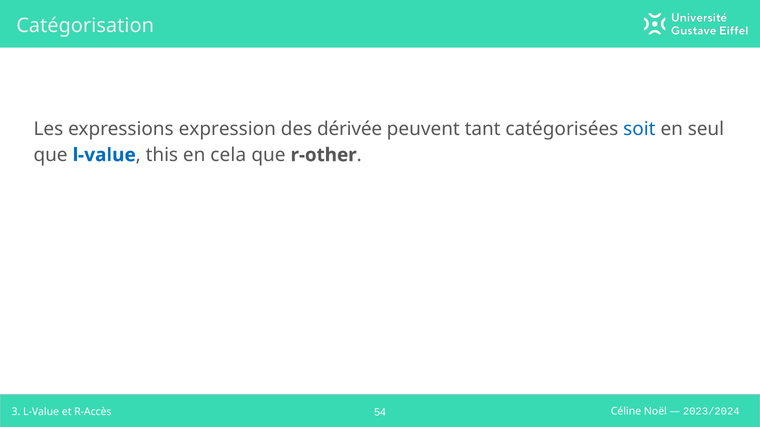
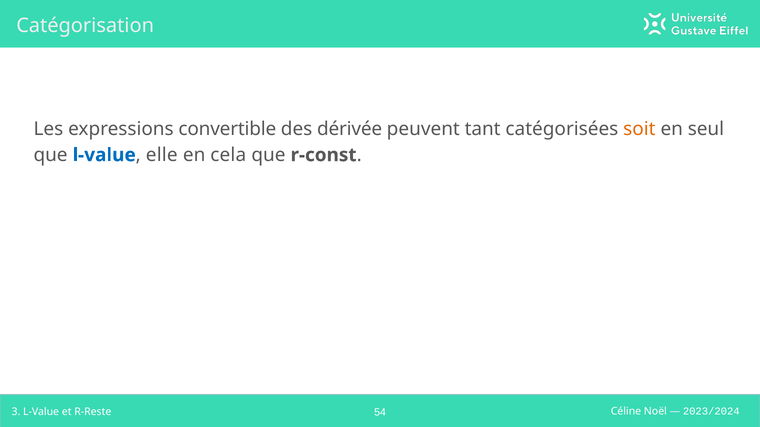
expression: expression -> convertible (227, 129)
soit colour: blue -> orange (639, 129)
this: this -> elle (162, 155)
r-other: r-other -> r-const (324, 155)
R-Accès: R-Accès -> R-Reste (93, 412)
